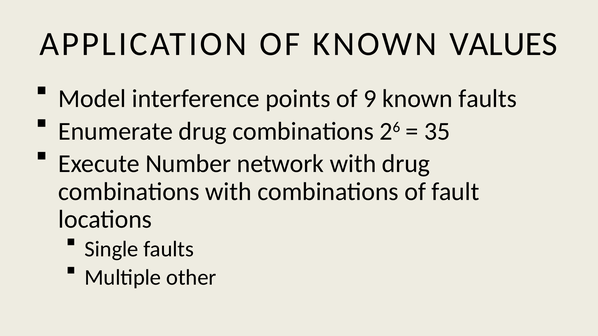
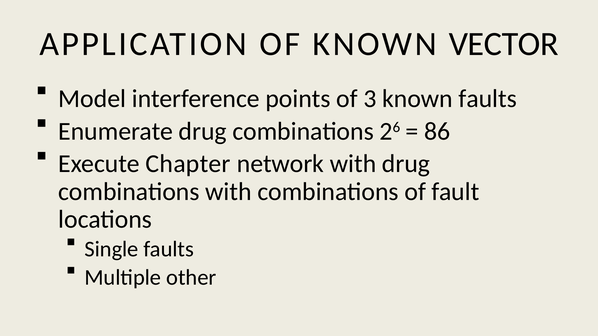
VALUES: VALUES -> VECTOR (504, 44)
9: 9 -> 3 (370, 99)
35: 35 -> 86 (437, 131)
Number: Number -> Chapter (188, 164)
